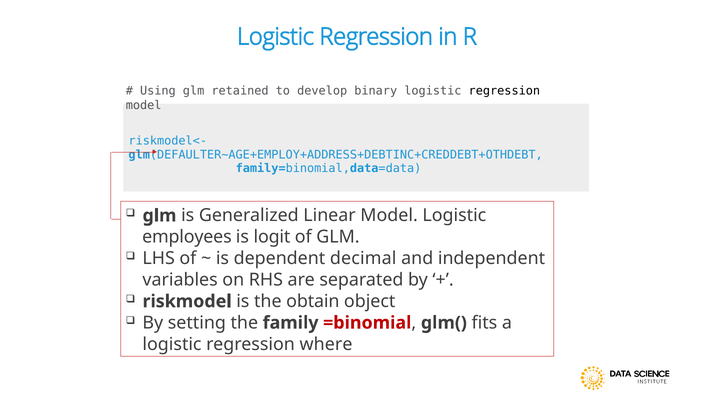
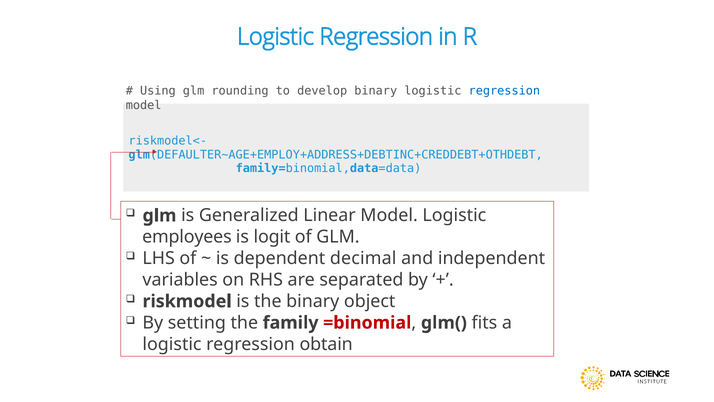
retained: retained -> rounding (240, 91)
regression colour: black -> blue (504, 91)
the obtain: obtain -> binary (313, 301)
where: where -> obtain (326, 344)
